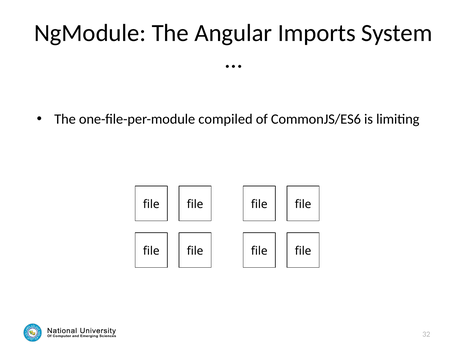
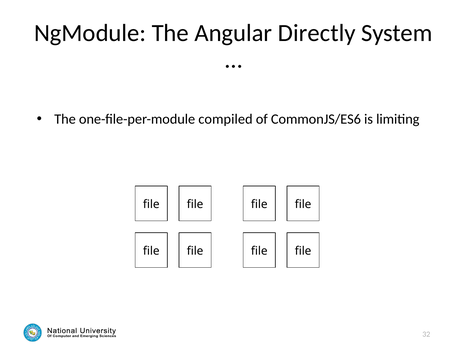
Imports: Imports -> Directly (317, 33)
